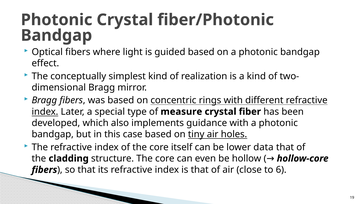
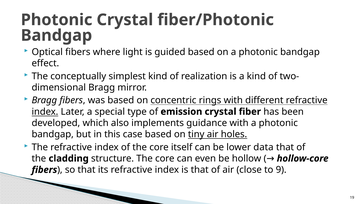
measure: measure -> emission (181, 111)
6: 6 -> 9 (281, 170)
